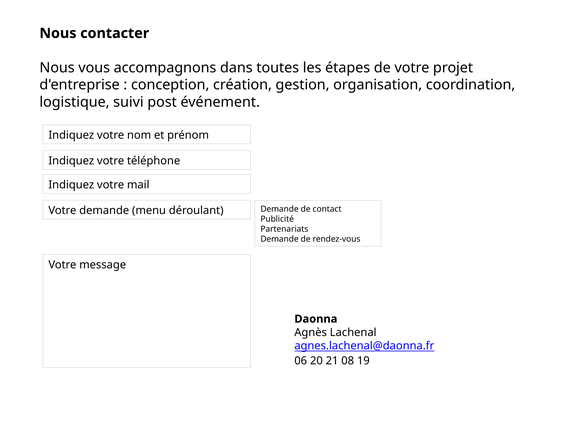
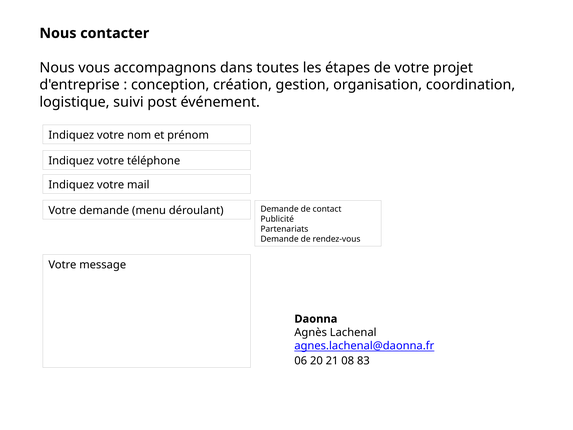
19: 19 -> 83 (363, 361)
